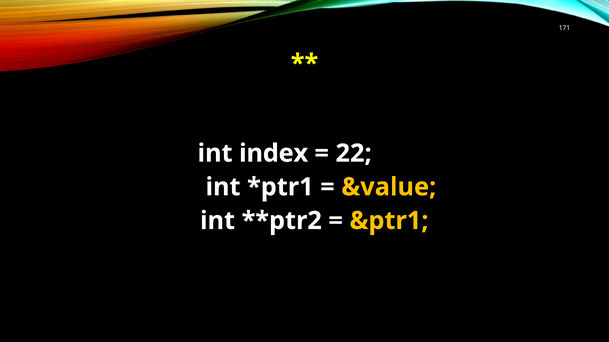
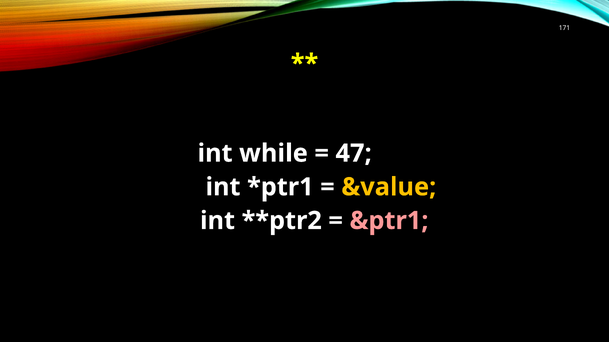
index: index -> while (273, 154)
22: 22 -> 47 (354, 154)
&ptr1 colour: yellow -> pink (389, 221)
